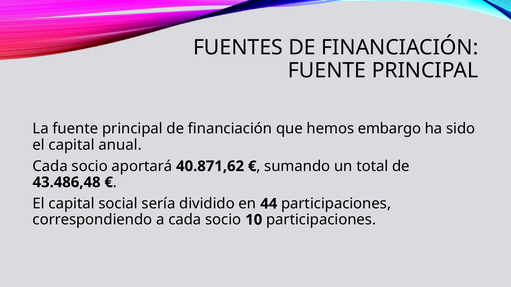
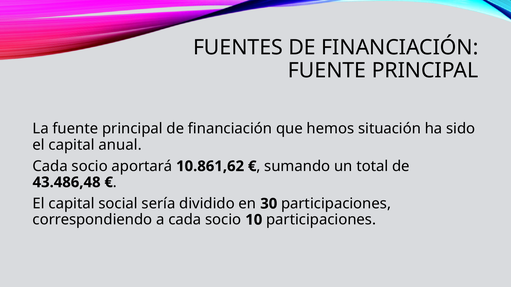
embargo: embargo -> situación (390, 129)
40.871,62: 40.871,62 -> 10.861,62 (210, 166)
44: 44 -> 30 (269, 204)
